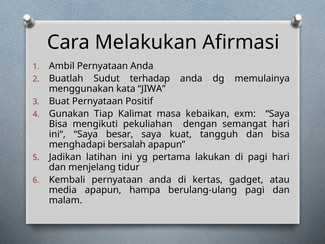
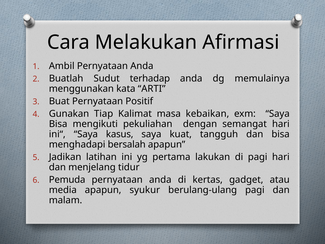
JIWA: JIWA -> ARTI (152, 89)
besar: besar -> kasus (120, 134)
Kembali: Kembali -> Pemuda (67, 180)
hampa: hampa -> syukur (145, 190)
